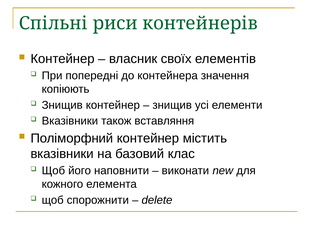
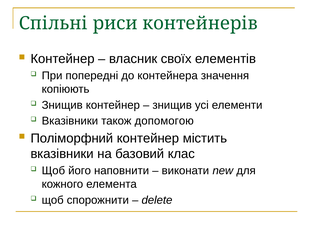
вставляння: вставляння -> допомогою (164, 121)
